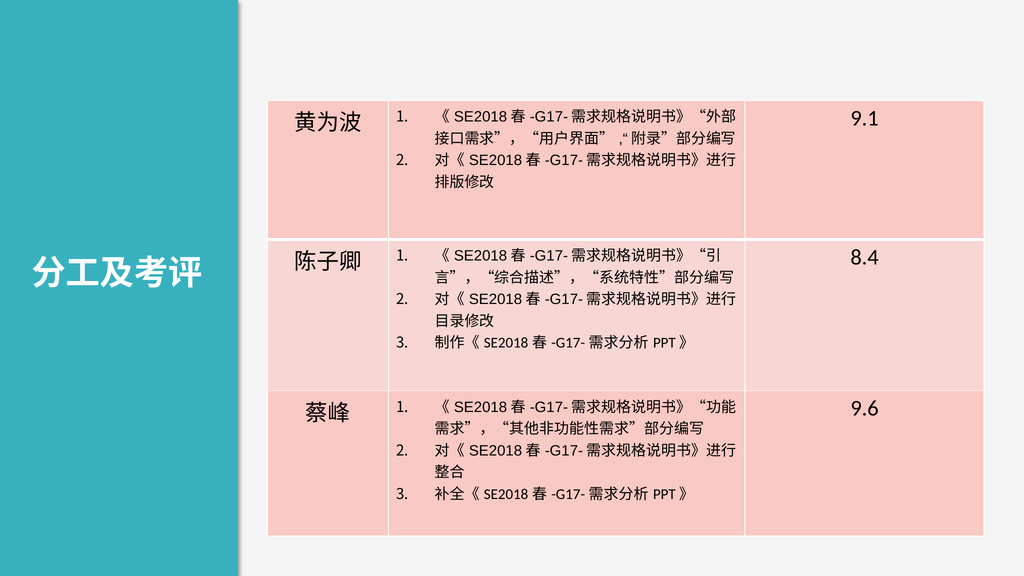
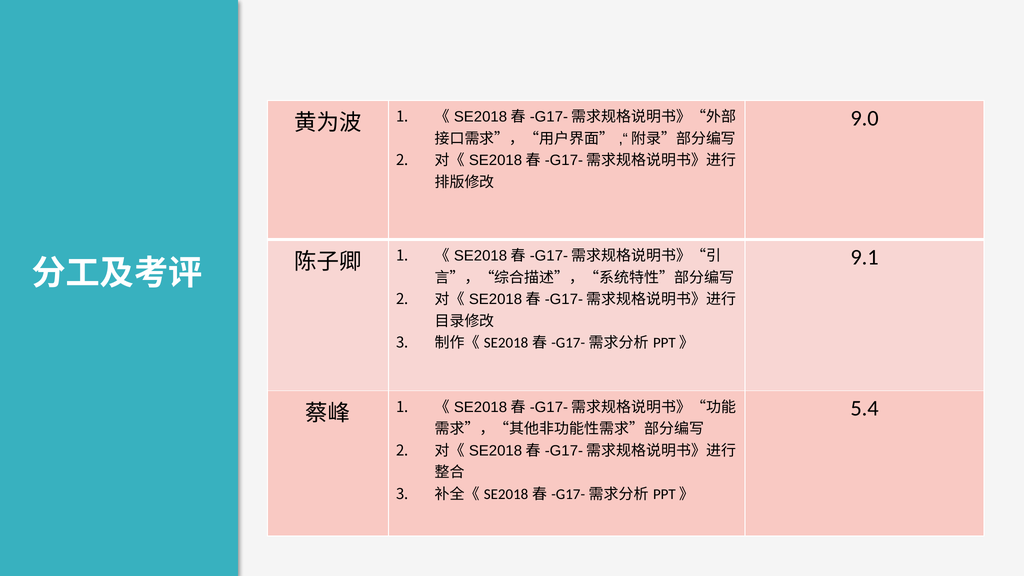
9.1: 9.1 -> 9.0 (865, 118)
8.4: 8.4 -> 9.1 (865, 258)
9.6: 9.6 -> 5.4 (865, 409)
